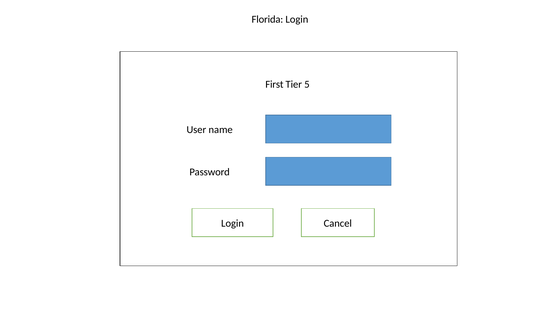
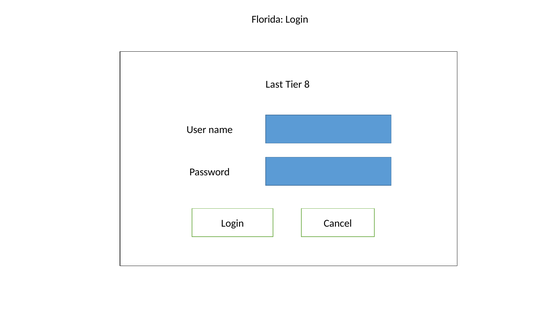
First: First -> Last (274, 84)
5: 5 -> 8 (307, 84)
